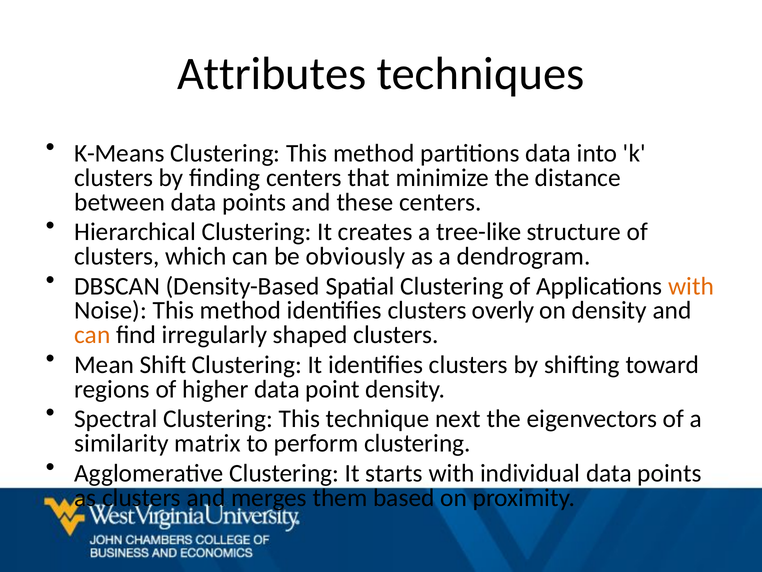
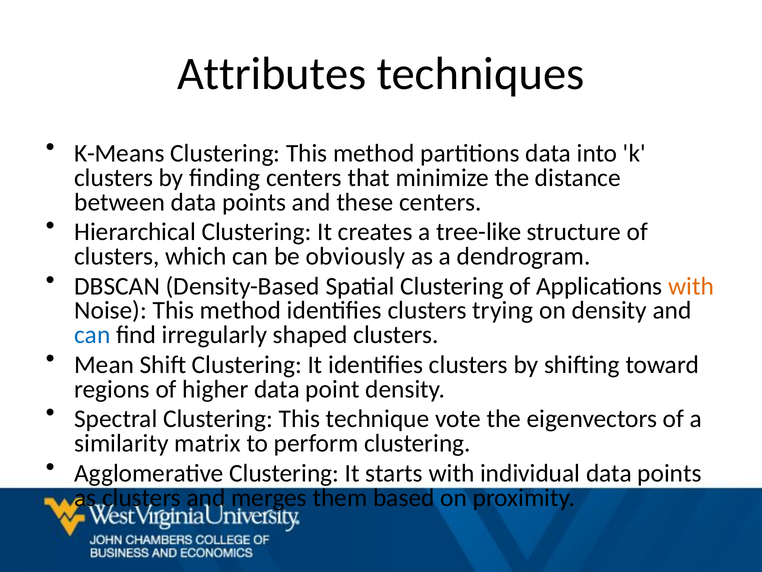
overly: overly -> trying (503, 310)
can colour: orange -> blue (92, 335)
next: next -> vote (458, 419)
